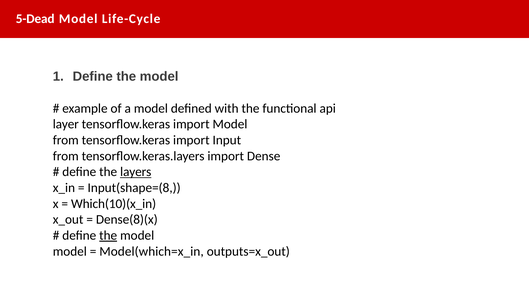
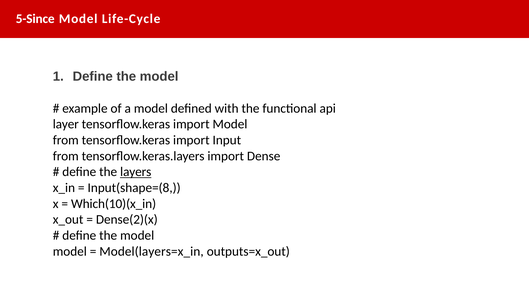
5-Dead: 5-Dead -> 5-Since (35, 19)
Dense(8)(x: Dense(8)(x -> Dense(2)(x (127, 219)
the underline: present -> none (108, 235)
Model(which=x_in: Model(which=x_in -> Model(layers=x_in (152, 251)
